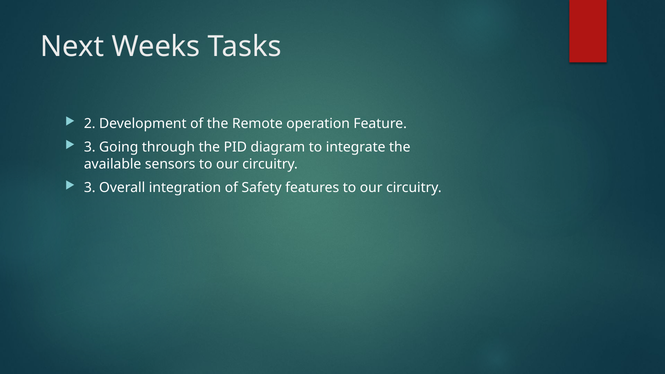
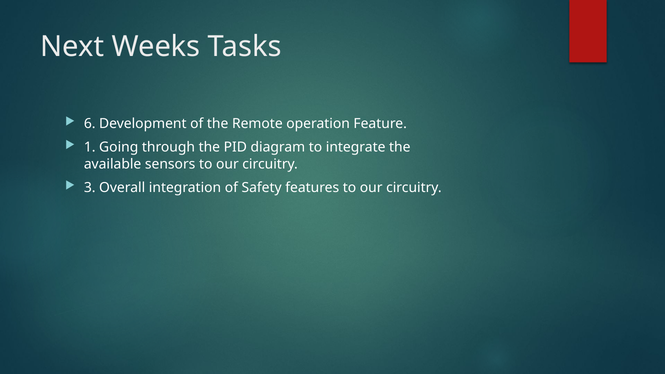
2: 2 -> 6 (90, 124)
3: 3 -> 1 (90, 147)
